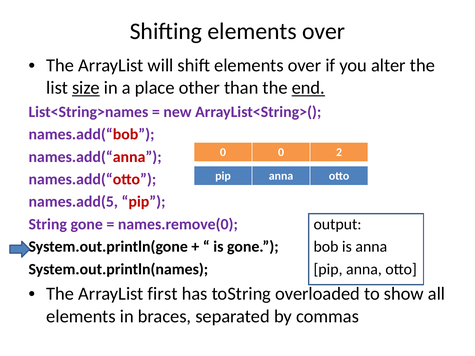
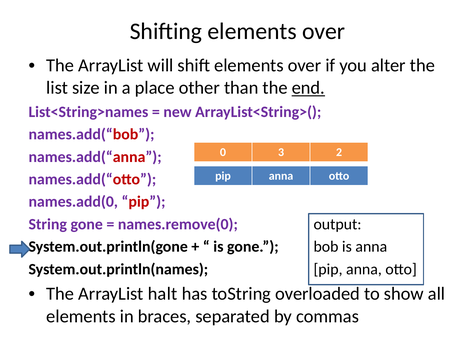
size underline: present -> none (86, 88)
0 0: 0 -> 3 (281, 152)
names.add(5: names.add(5 -> names.add(0 (73, 202)
first: first -> halt (163, 294)
